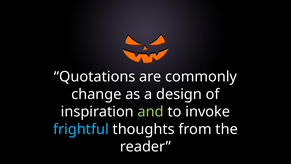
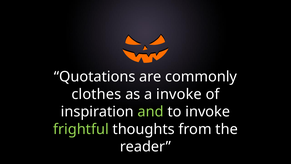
change: change -> clothes (96, 94)
a design: design -> invoke (179, 94)
frightful colour: light blue -> light green (81, 129)
